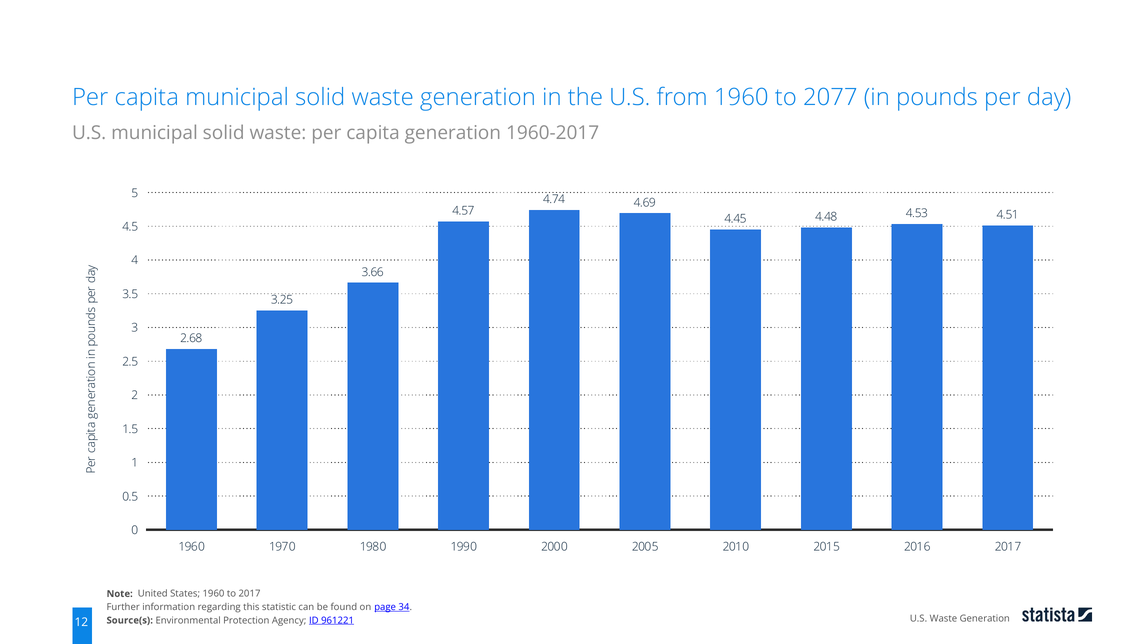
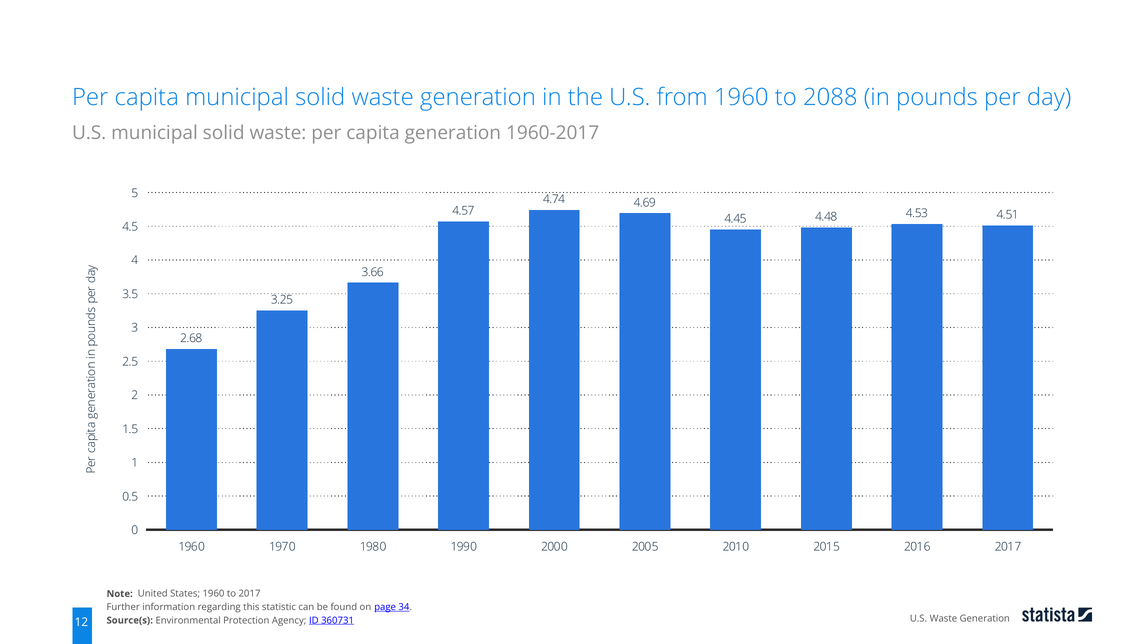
2077: 2077 -> 2088 (830, 97)
961221: 961221 -> 360731 (338, 621)
